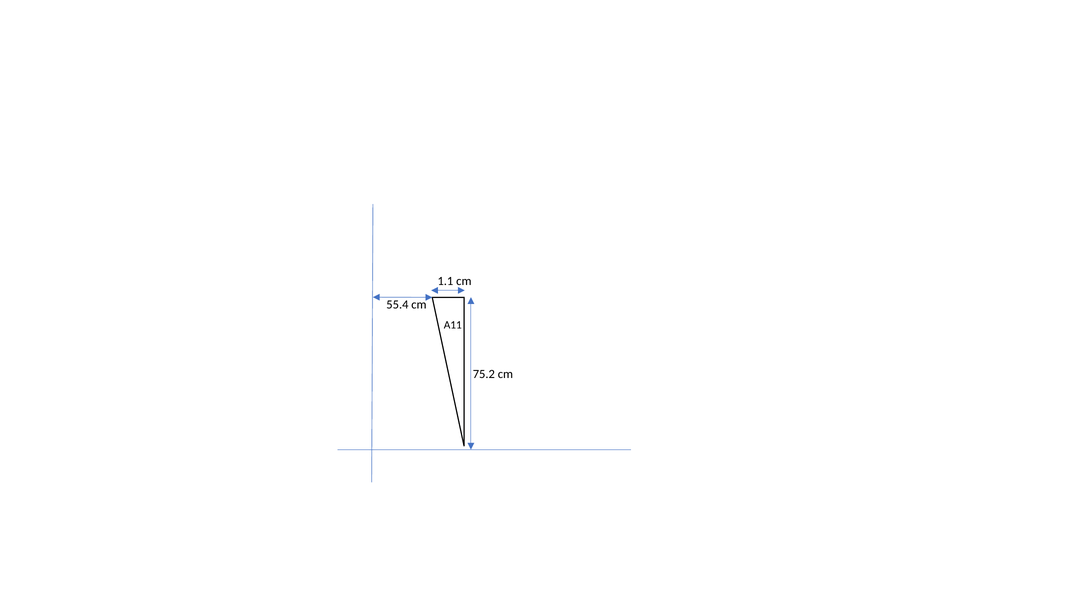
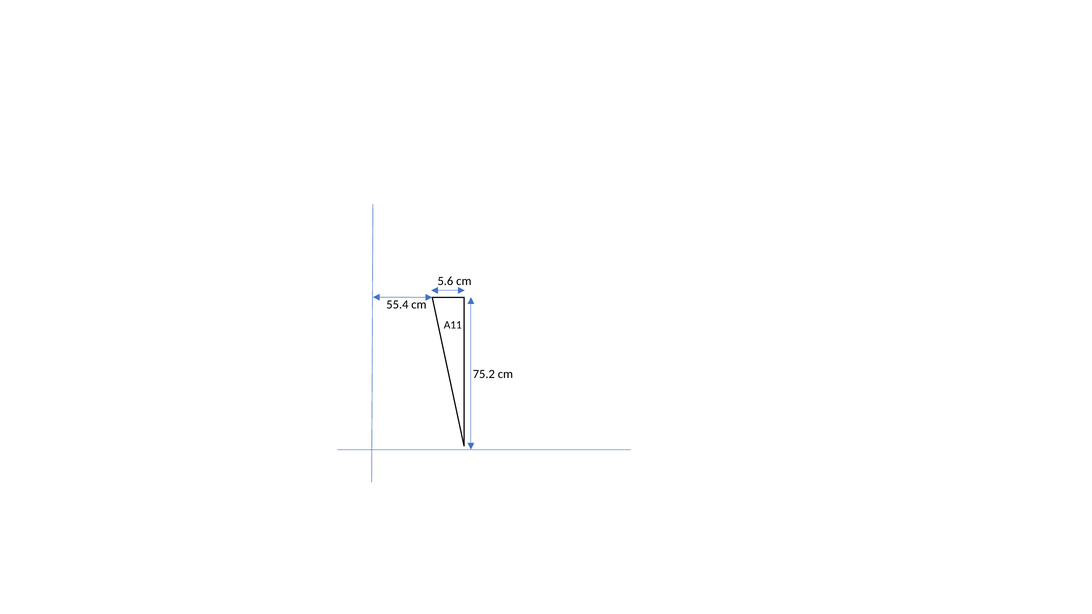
1.1: 1.1 -> 5.6 (445, 281)
